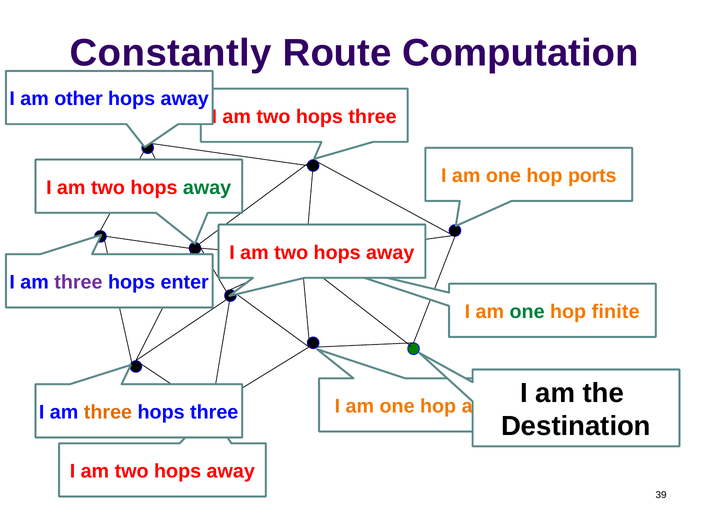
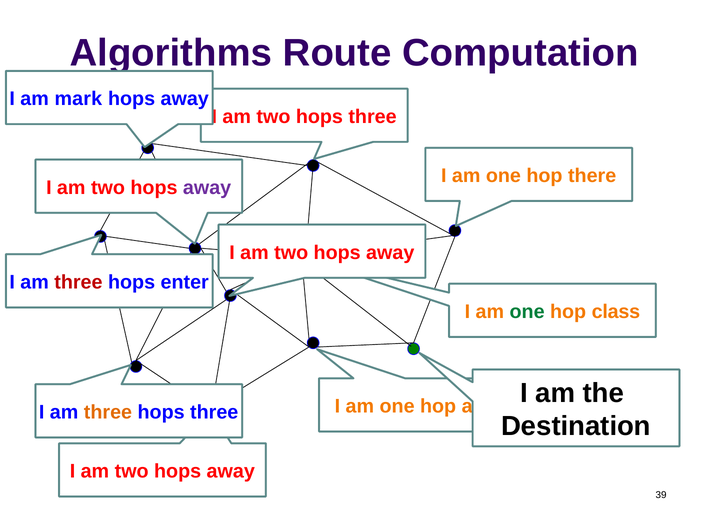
Constantly: Constantly -> Algorithms (171, 53)
other: other -> mark (78, 99)
ports: ports -> there (592, 176)
away colour: green -> purple (207, 187)
three colour: purple -> red (78, 282)
finite: finite -> class (616, 312)
